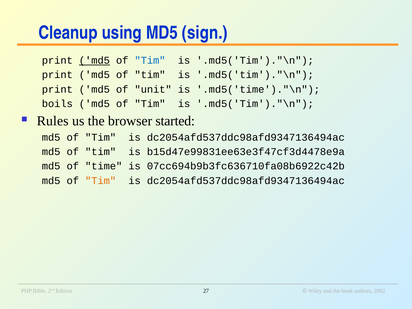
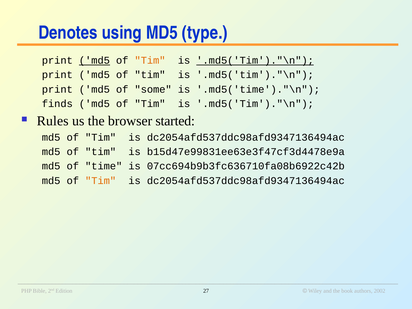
Cleanup: Cleanup -> Denotes (68, 33)
sign: sign -> type (205, 33)
Tim colour: blue -> orange (150, 60)
.md5('Tim')."\n underline: none -> present (255, 60)
unit: unit -> some (153, 89)
boils: boils -> finds (57, 104)
